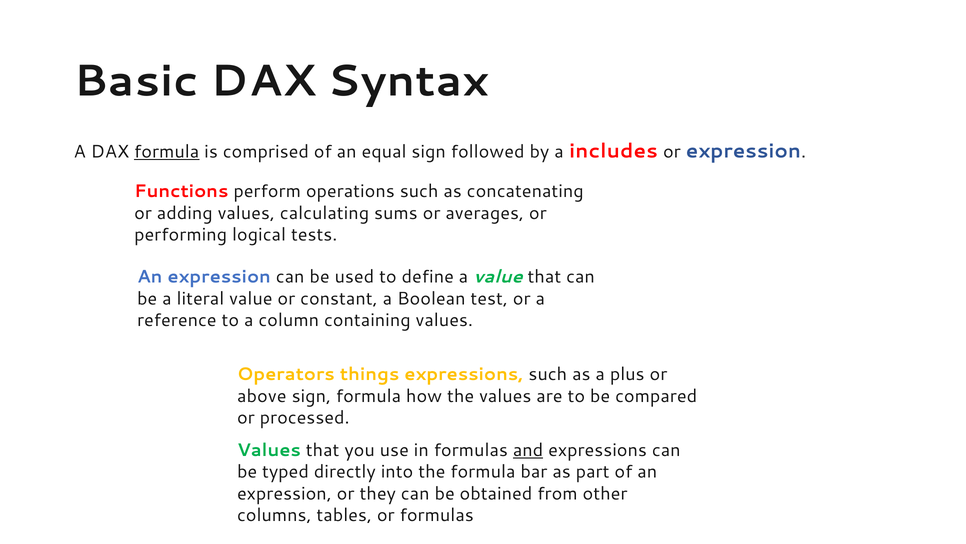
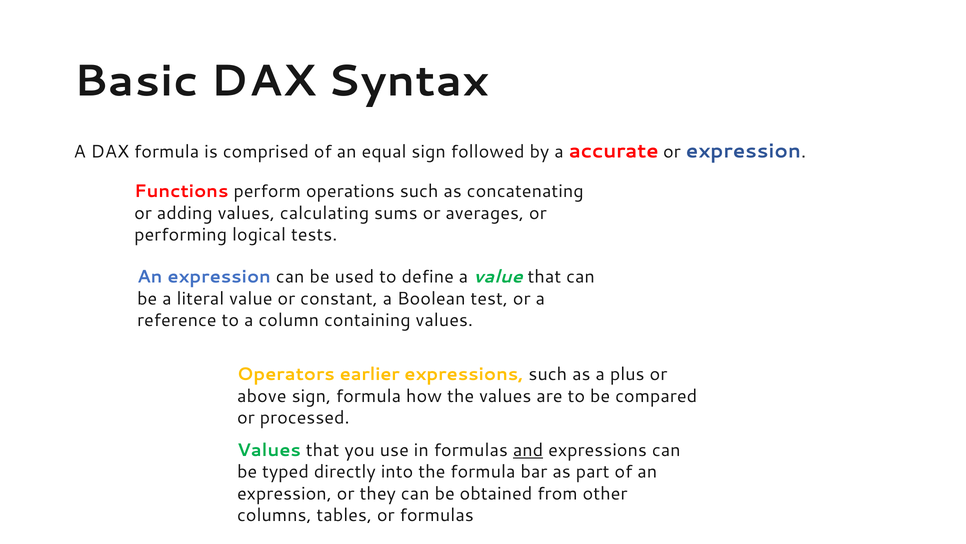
formula underline: present -> none (167, 152)
includes: includes -> accurate (614, 151)
things: things -> earlier (370, 374)
